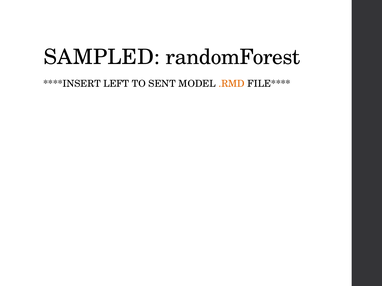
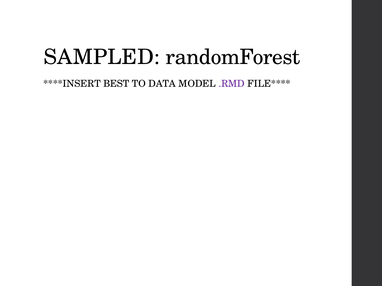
LEFT: LEFT -> BEST (116, 84)
SENT: SENT -> DATA (162, 84)
.RMD colour: orange -> purple (232, 84)
